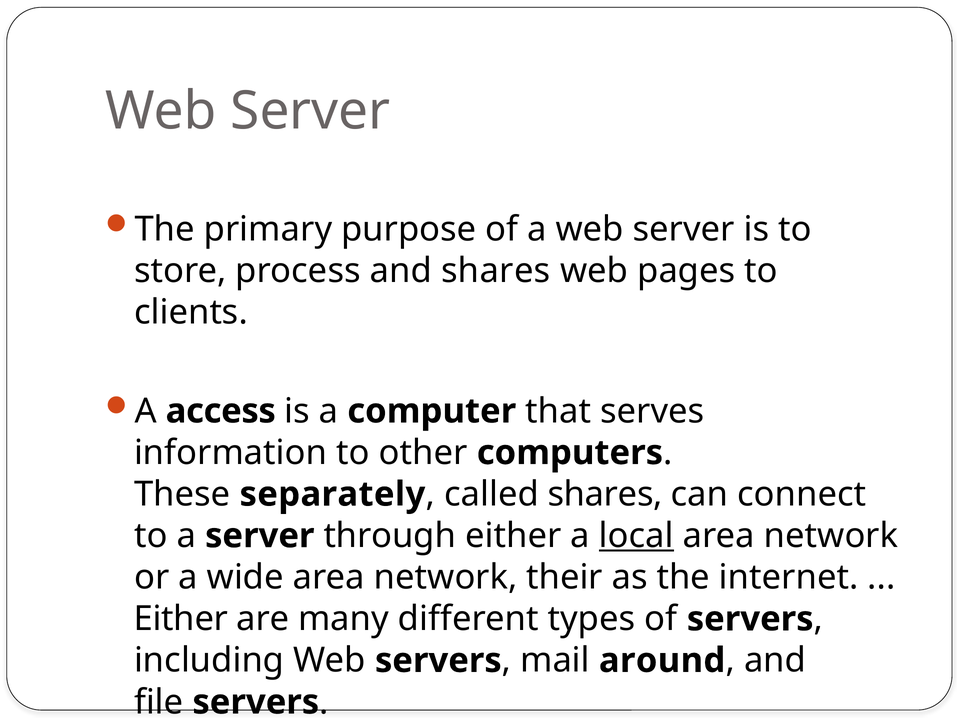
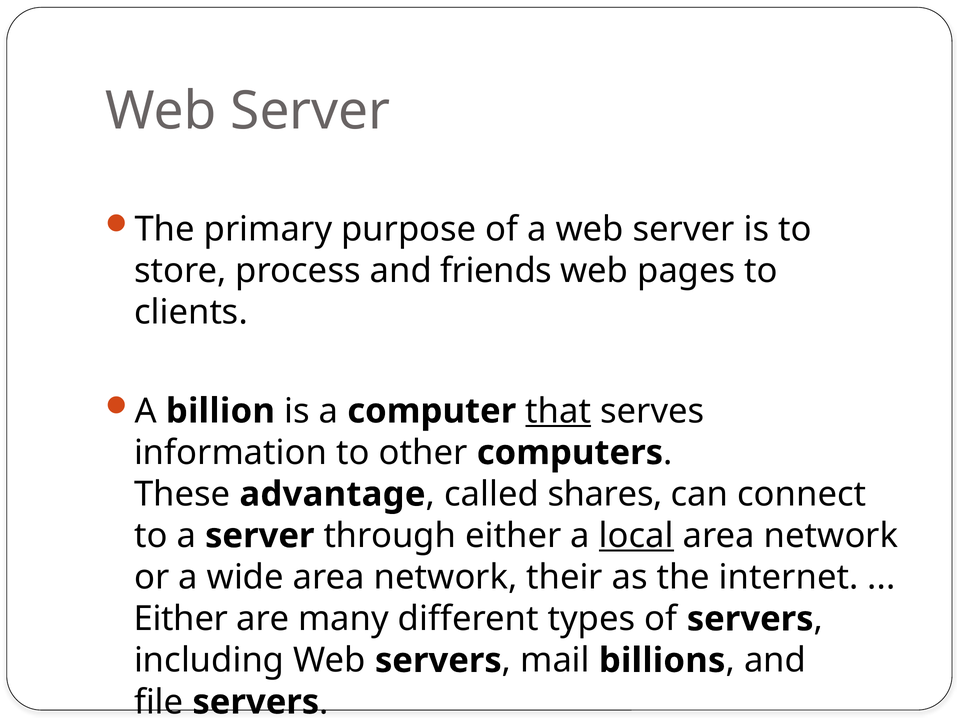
and shares: shares -> friends (496, 271)
access: access -> billion (220, 411)
that underline: none -> present (558, 411)
separately: separately -> advantage (332, 494)
around: around -> billions (662, 660)
